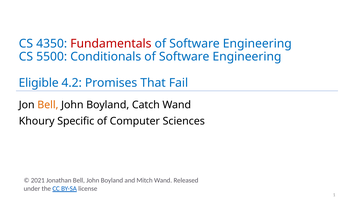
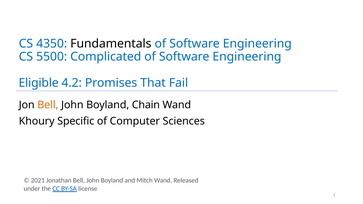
Fundamentals colour: red -> black (111, 44)
Conditionals: Conditionals -> Complicated (106, 57)
Catch: Catch -> Chain (146, 105)
